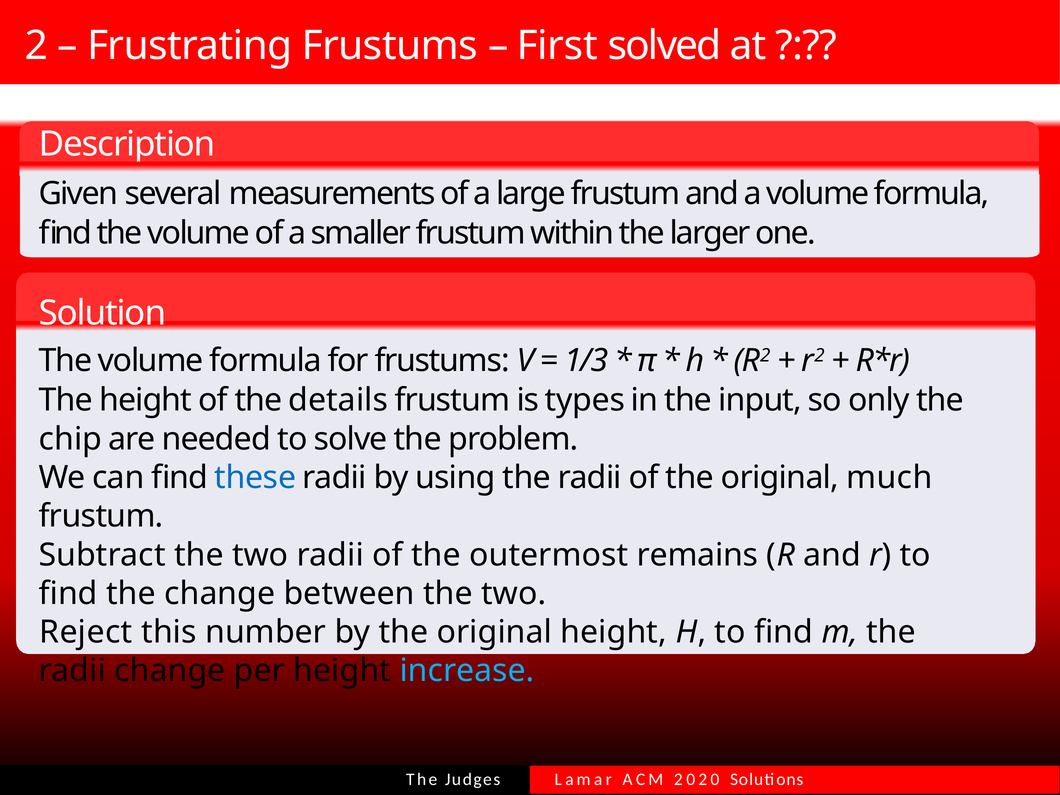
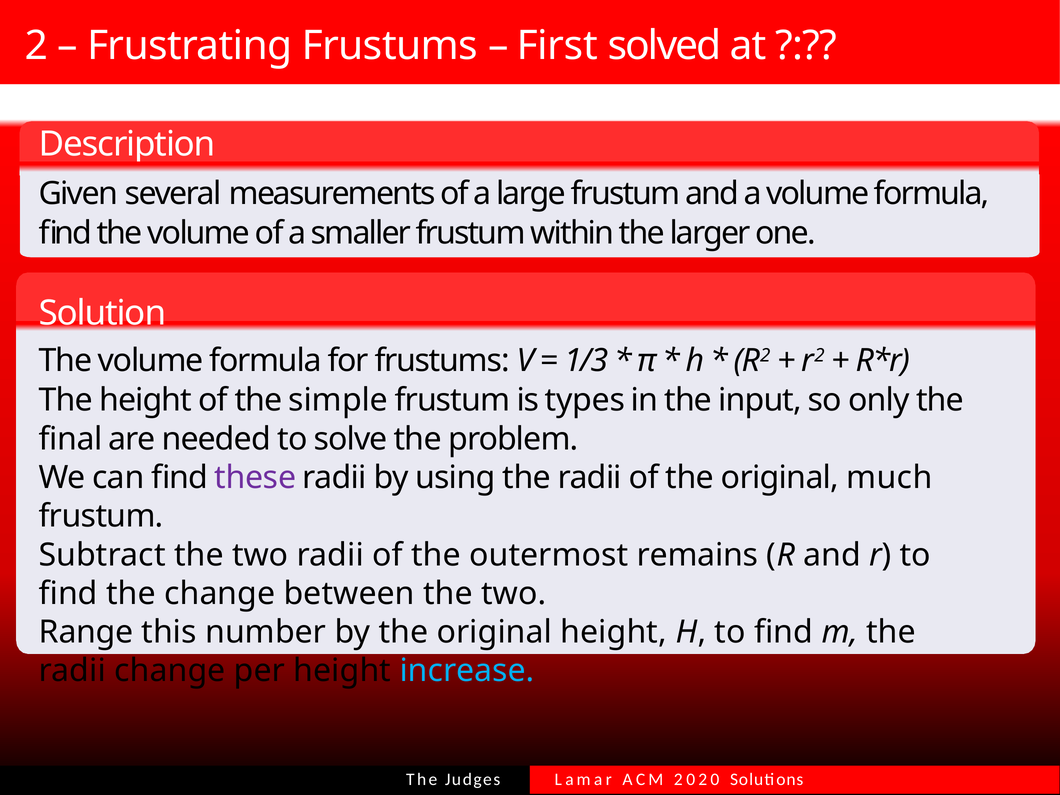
details: details -> simple (338, 400)
chip: chip -> final (71, 440)
these colour: blue -> purple (255, 478)
Reject: Reject -> Range (86, 633)
